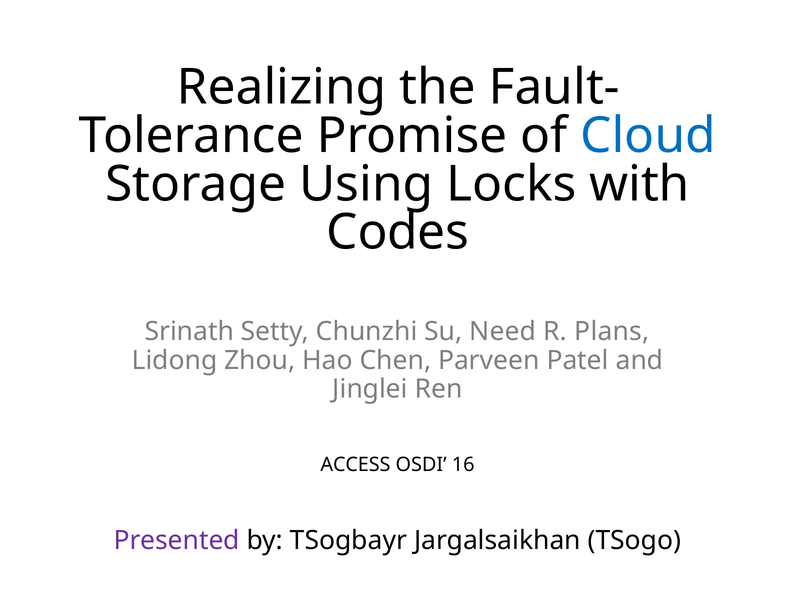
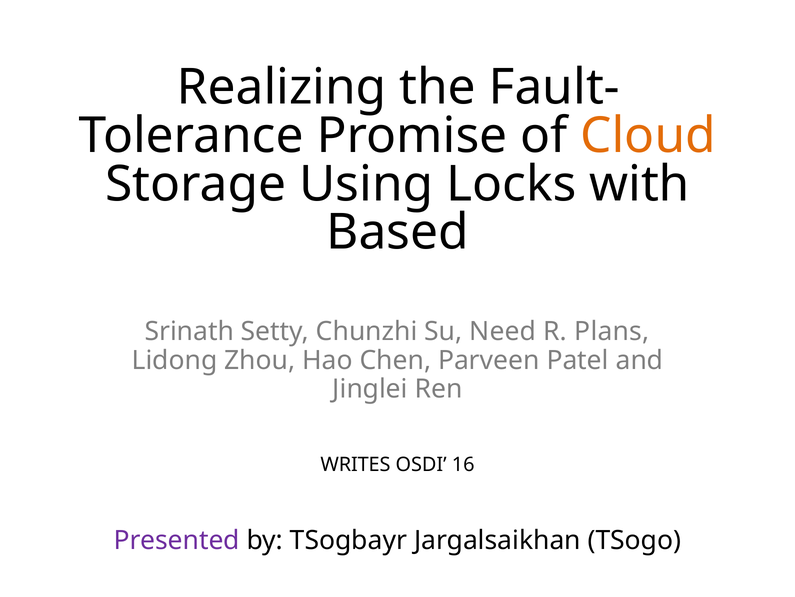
Cloud colour: blue -> orange (648, 136)
Codes: Codes -> Based (398, 232)
ACCESS: ACCESS -> WRITES (355, 464)
